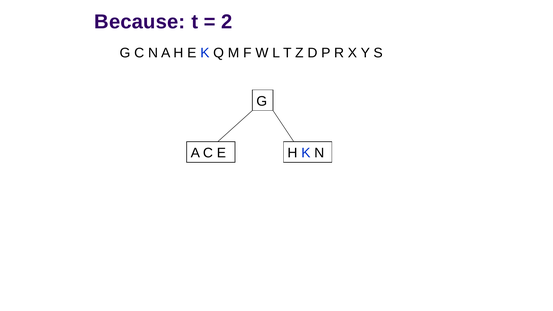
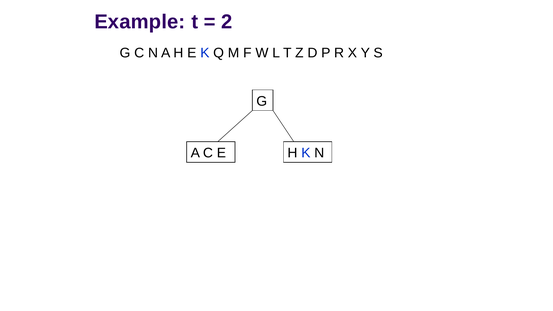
Because: Because -> Example (140, 22)
